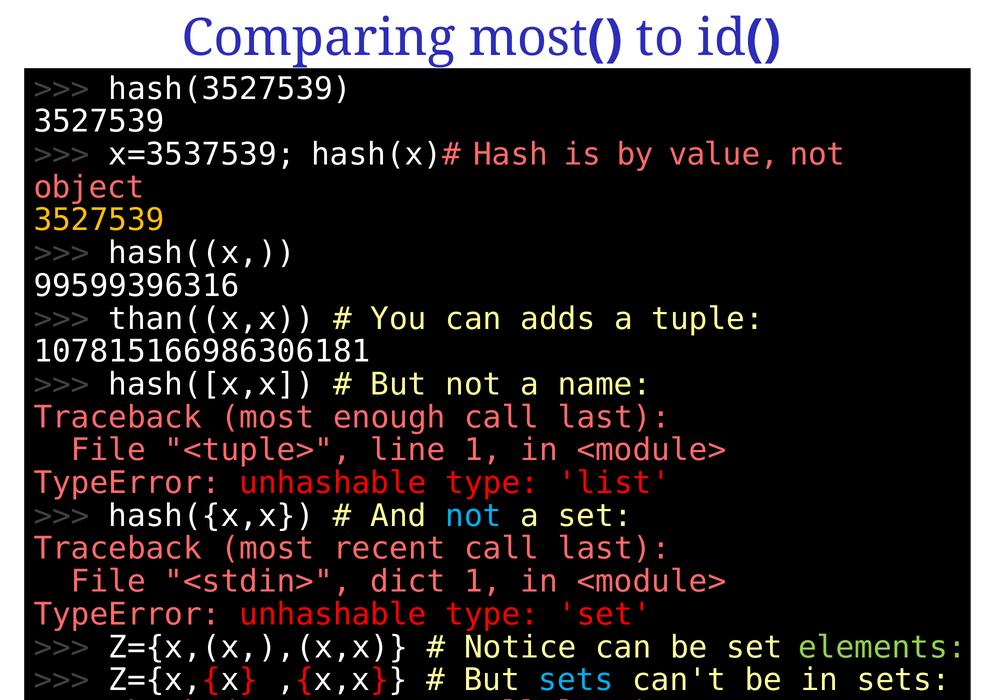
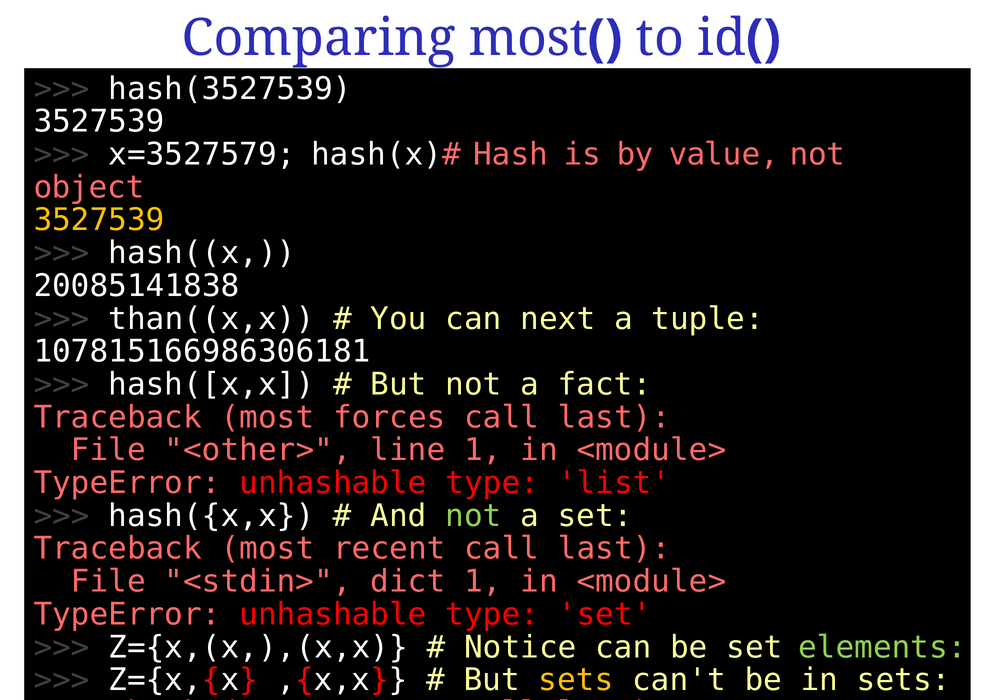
x=3537539: x=3537539 -> x=3527579 (202, 155)
99599396316: 99599396316 -> 20085141838 (137, 286)
adds: adds -> next (558, 319)
name: name -> fact (605, 384)
enough: enough -> forces (389, 417)
<tuple>: <tuple> -> <other> (258, 450)
not colour: light blue -> light green (473, 516)
sets colour: light blue -> yellow (576, 680)
